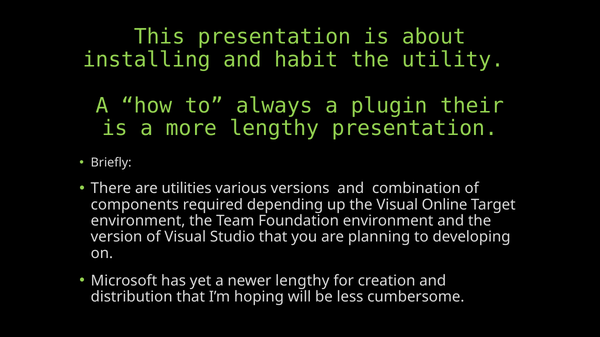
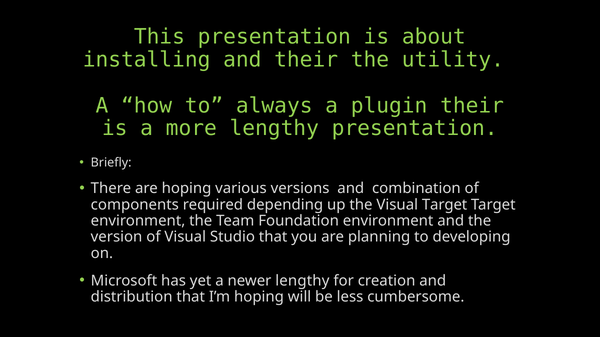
and habit: habit -> their (306, 60)
are utilities: utilities -> hoping (187, 189)
Visual Online: Online -> Target (445, 205)
